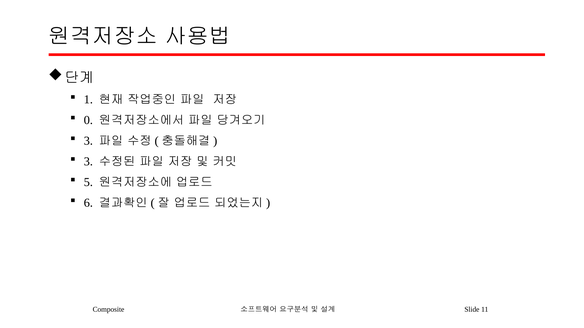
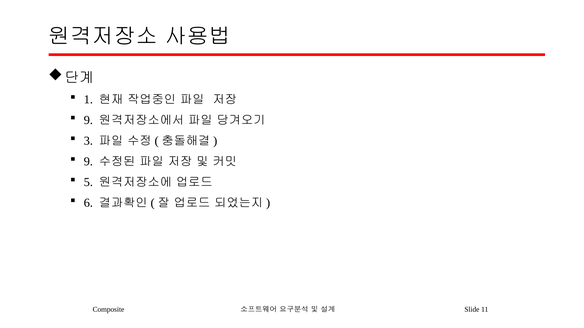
0: 0 -> 9 (88, 120)
3: 3 -> 9 (88, 162)
